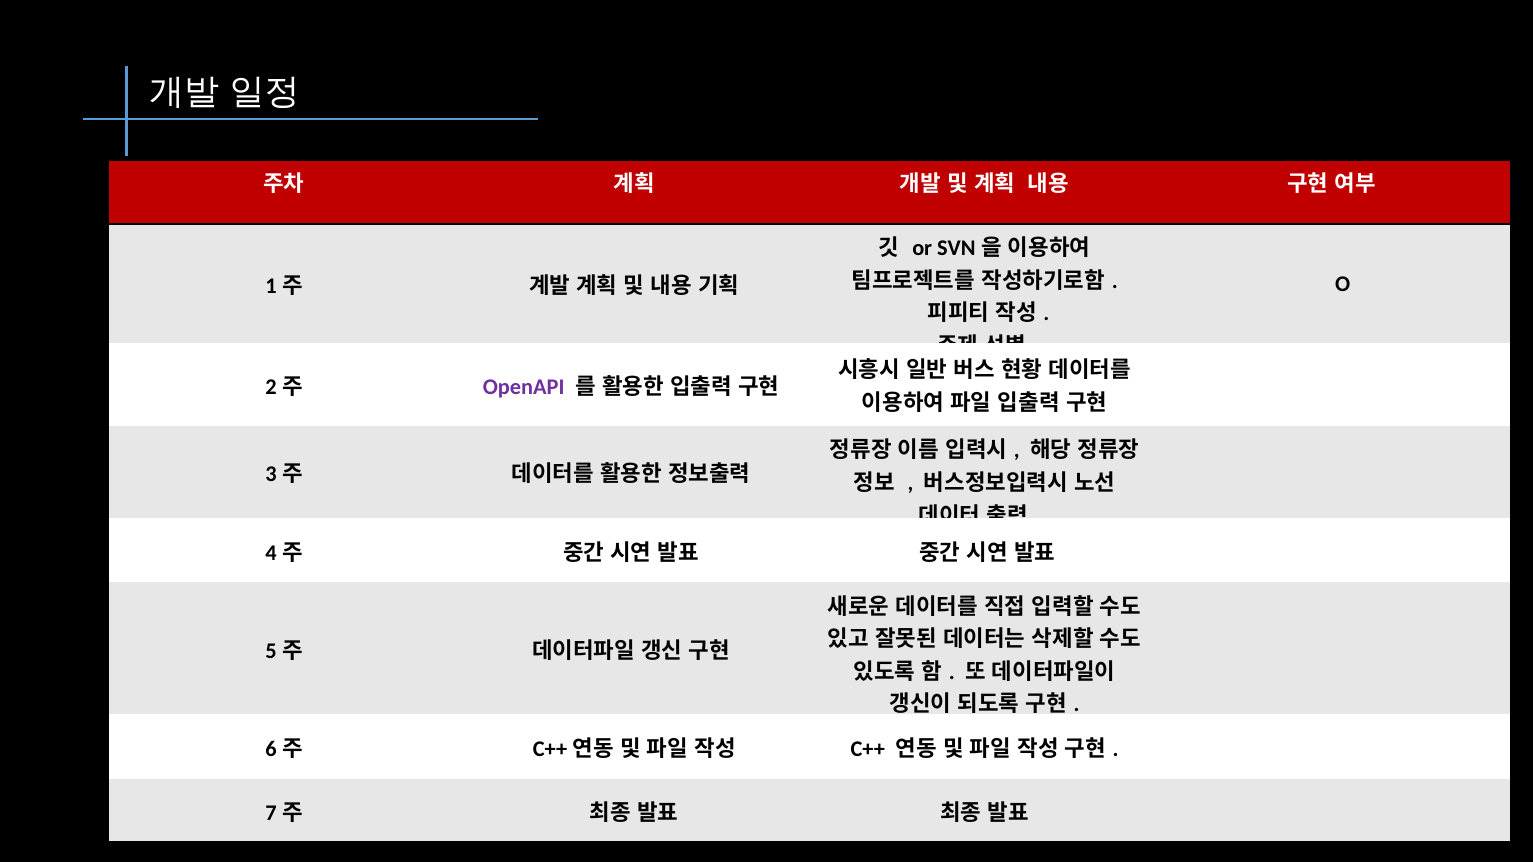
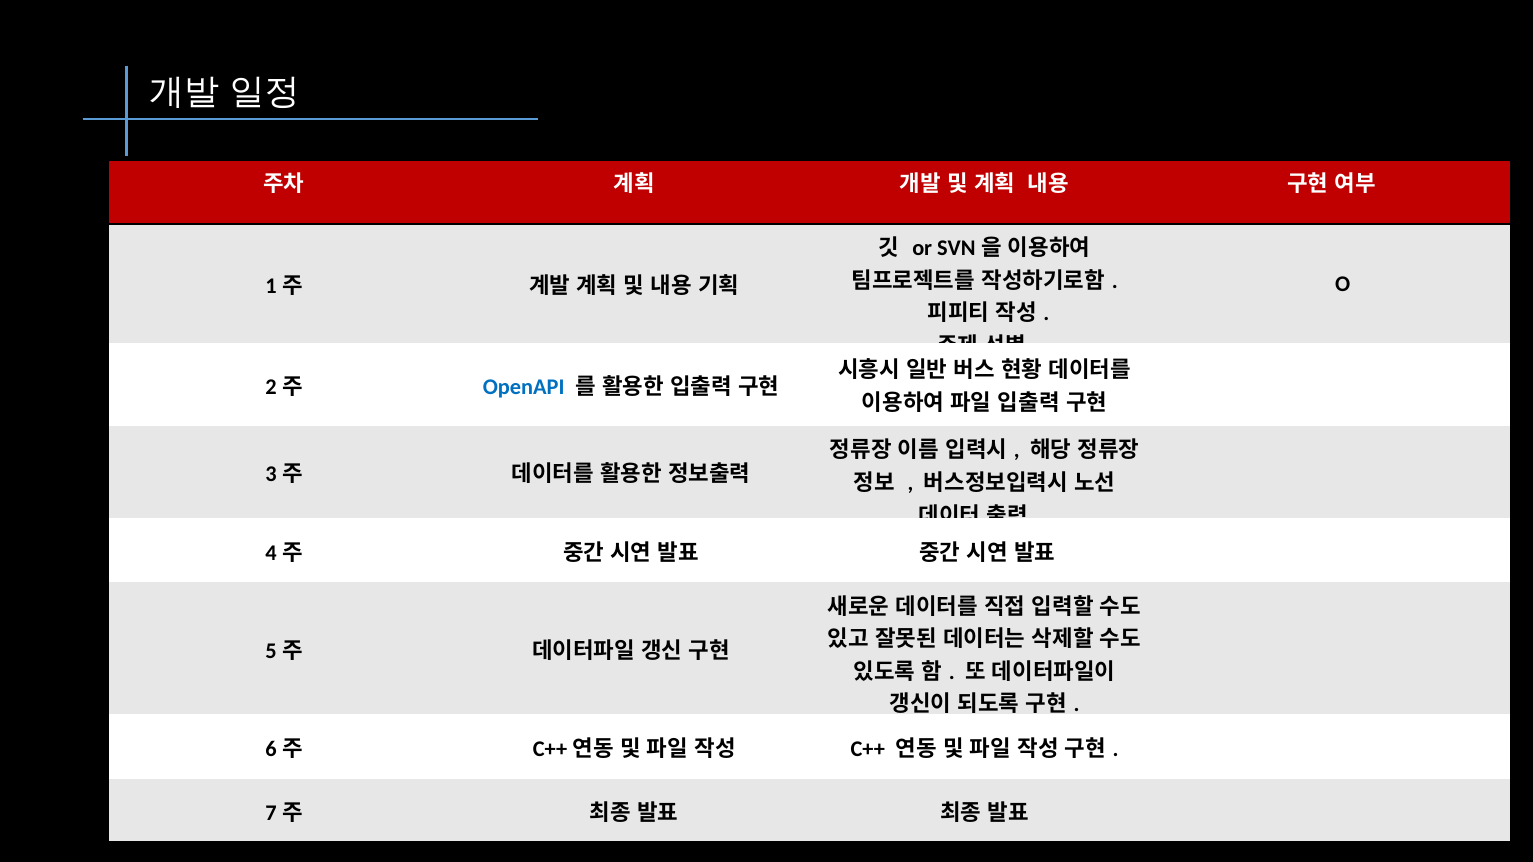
OpenAPI colour: purple -> blue (524, 387)
